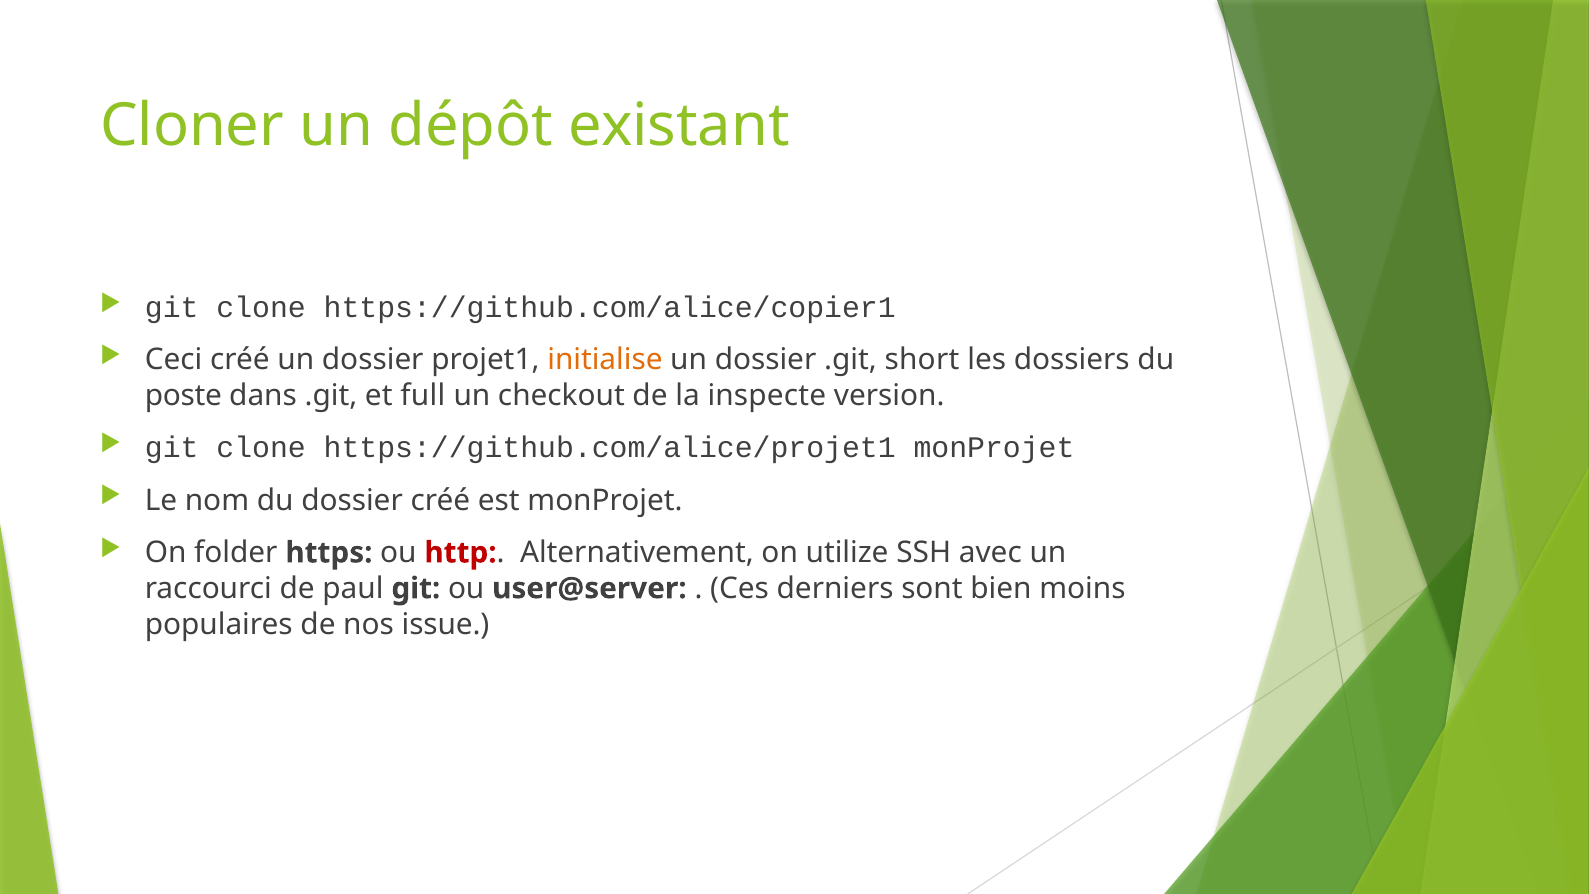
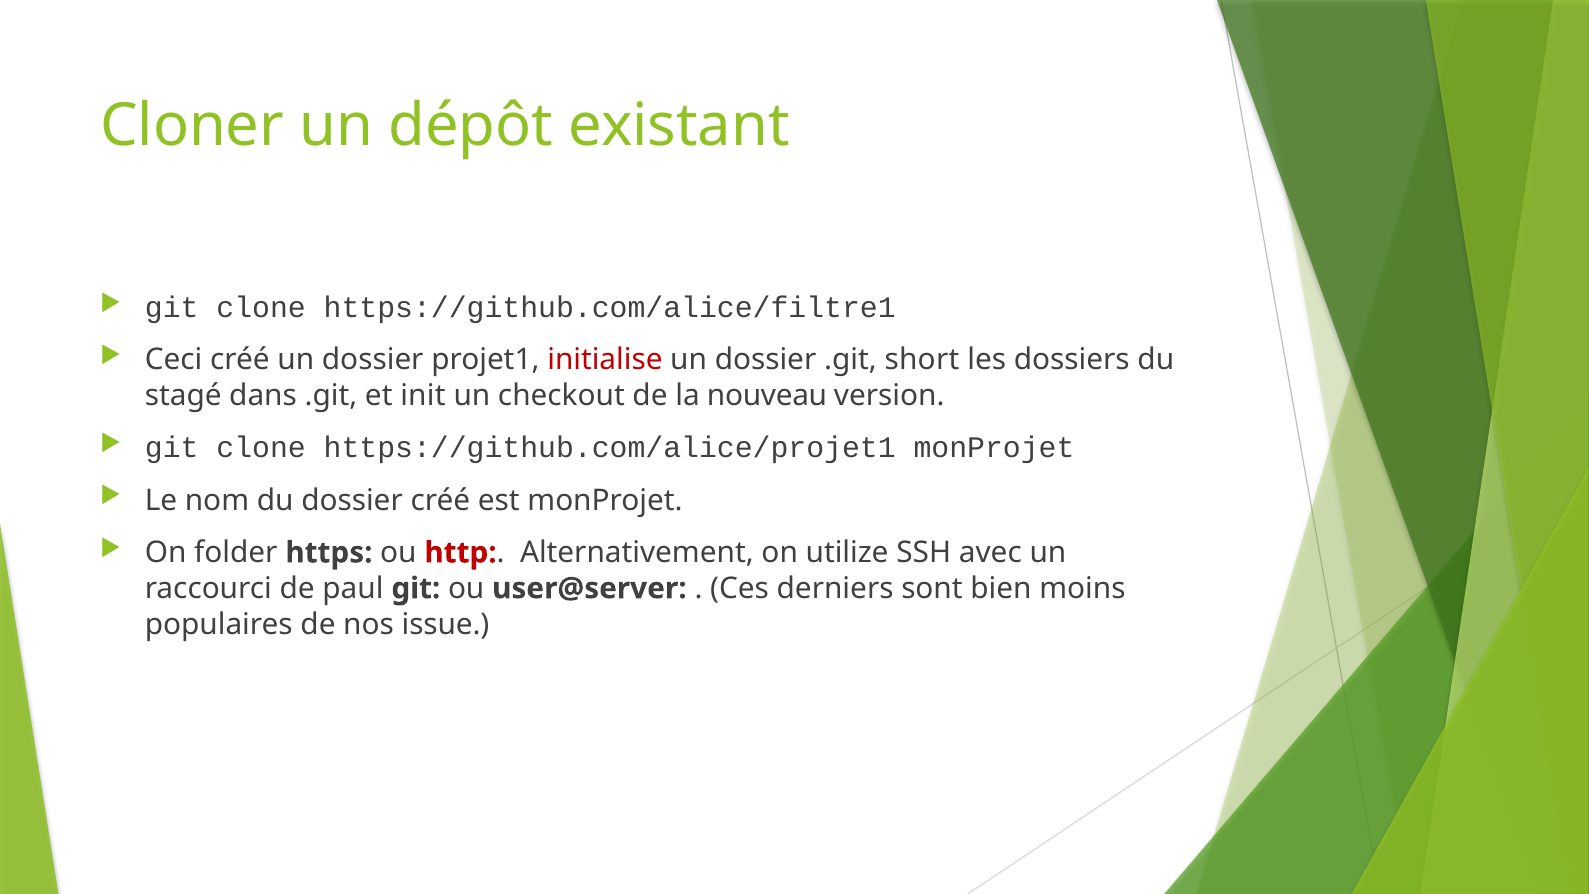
https://github.com/alice/copier1: https://github.com/alice/copier1 -> https://github.com/alice/filtre1 (610, 308)
initialise colour: orange -> red (605, 360)
poste: poste -> stagé (183, 396)
full: full -> init (423, 396)
inspecte: inspecte -> nouveau (767, 396)
